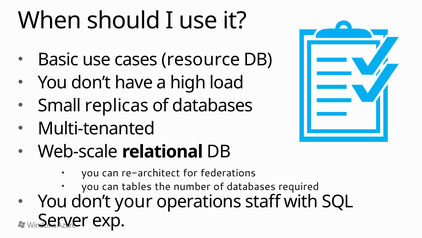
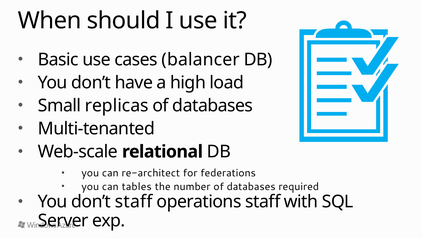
resource: resource -> balancer (201, 60)
don’t your: your -> staff (134, 201)
